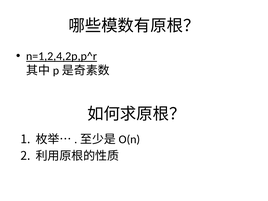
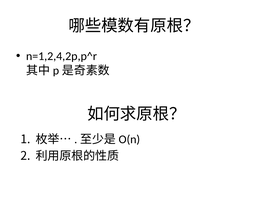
n=1,2,4,2p,p^r underline: present -> none (62, 56)
